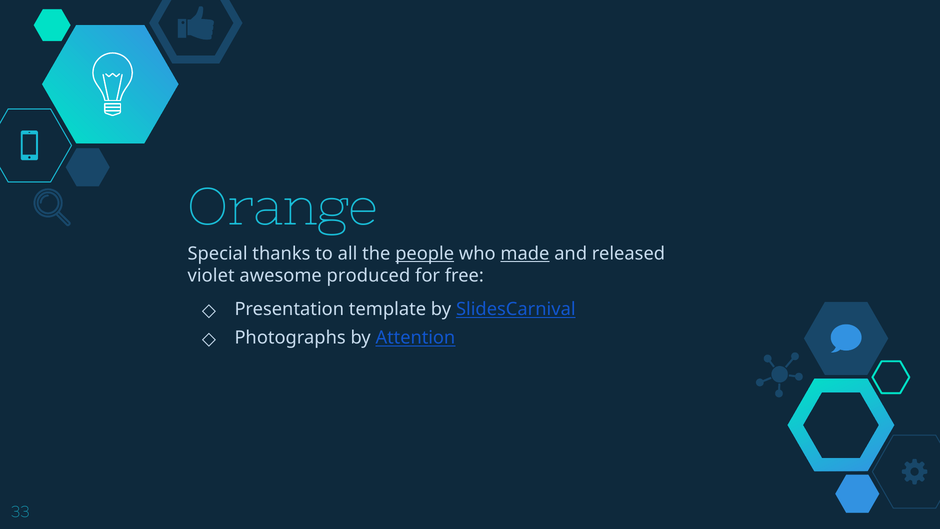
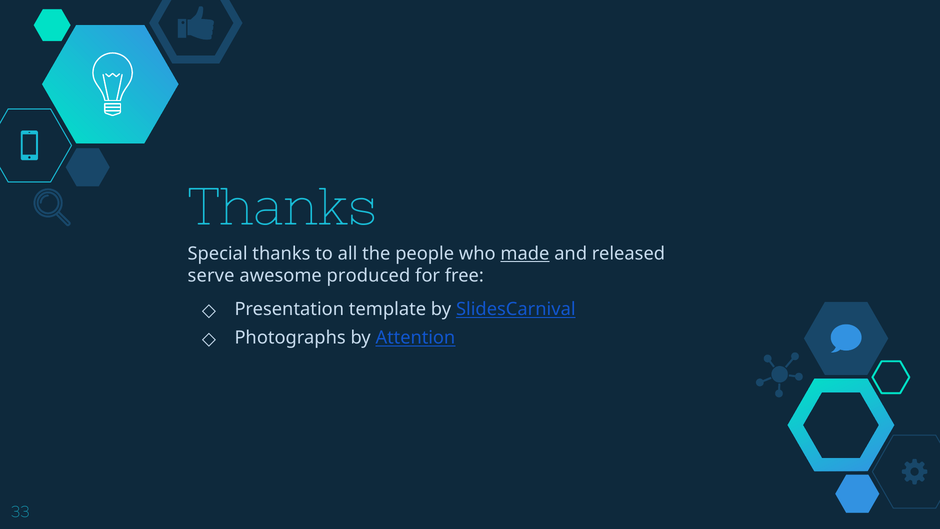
Orange: Orange -> Thanks (282, 208)
people underline: present -> none (425, 253)
violet: violet -> serve (211, 275)
